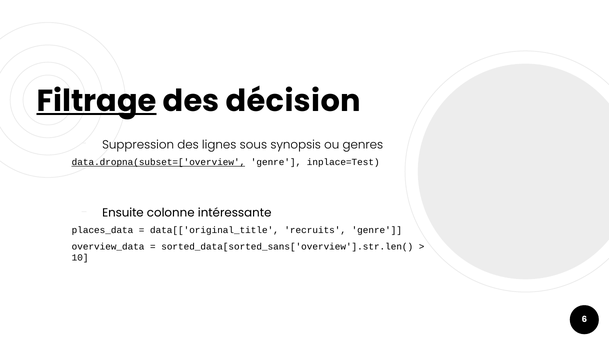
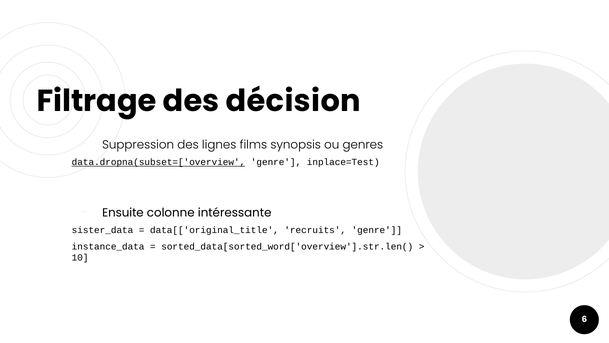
Filtrage underline: present -> none (97, 101)
sous: sous -> films (253, 144)
places_data: places_data -> sister_data (103, 230)
overview_data: overview_data -> instance_data (108, 246)
sorted_data[sorted_sans['overview'].str.len(: sorted_data[sorted_sans['overview'].str.len( -> sorted_data[sorted_word['overview'].str.len( (287, 246)
